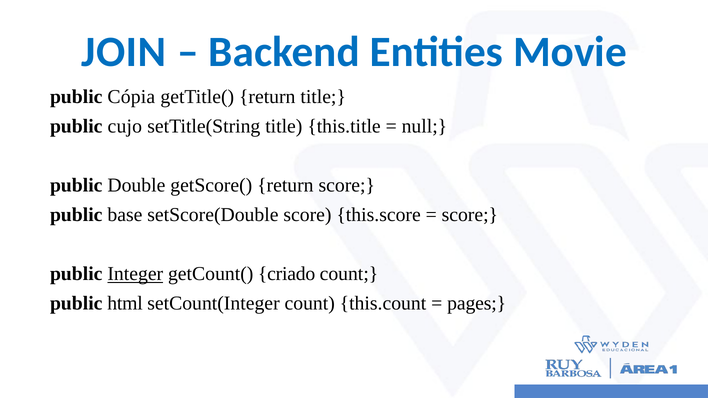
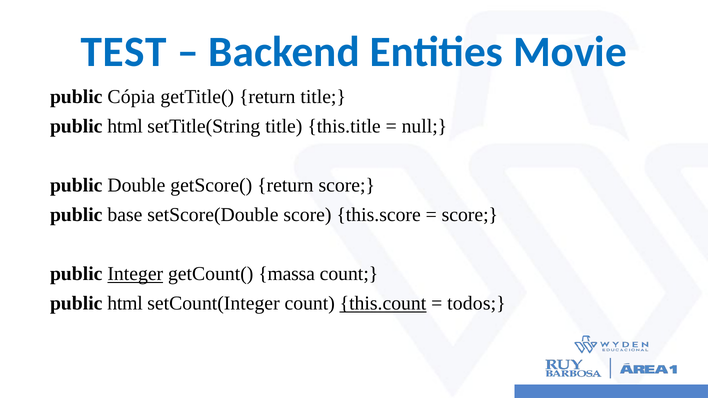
JOIN: JOIN -> TEST (124, 52)
cujo: cujo -> html (125, 127)
criado: criado -> massa (287, 274)
this.count underline: none -> present (383, 304)
pages: pages -> todos (476, 304)
